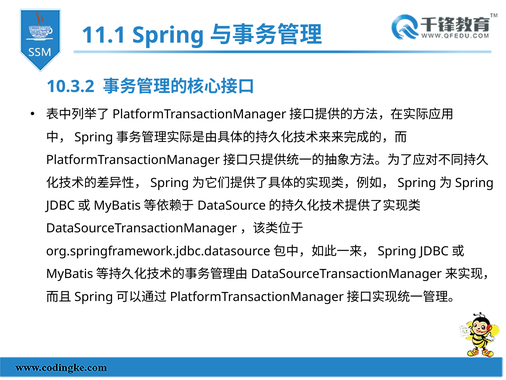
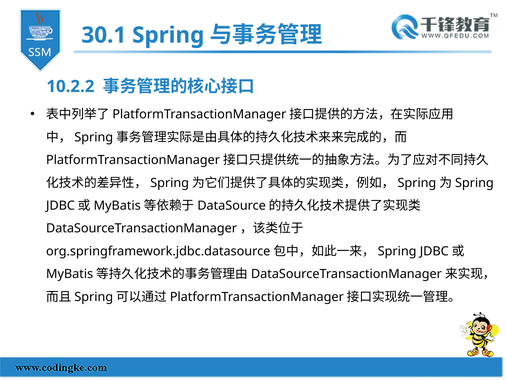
11.1: 11.1 -> 30.1 (104, 35)
10.3.2: 10.3.2 -> 10.2.2 (70, 86)
